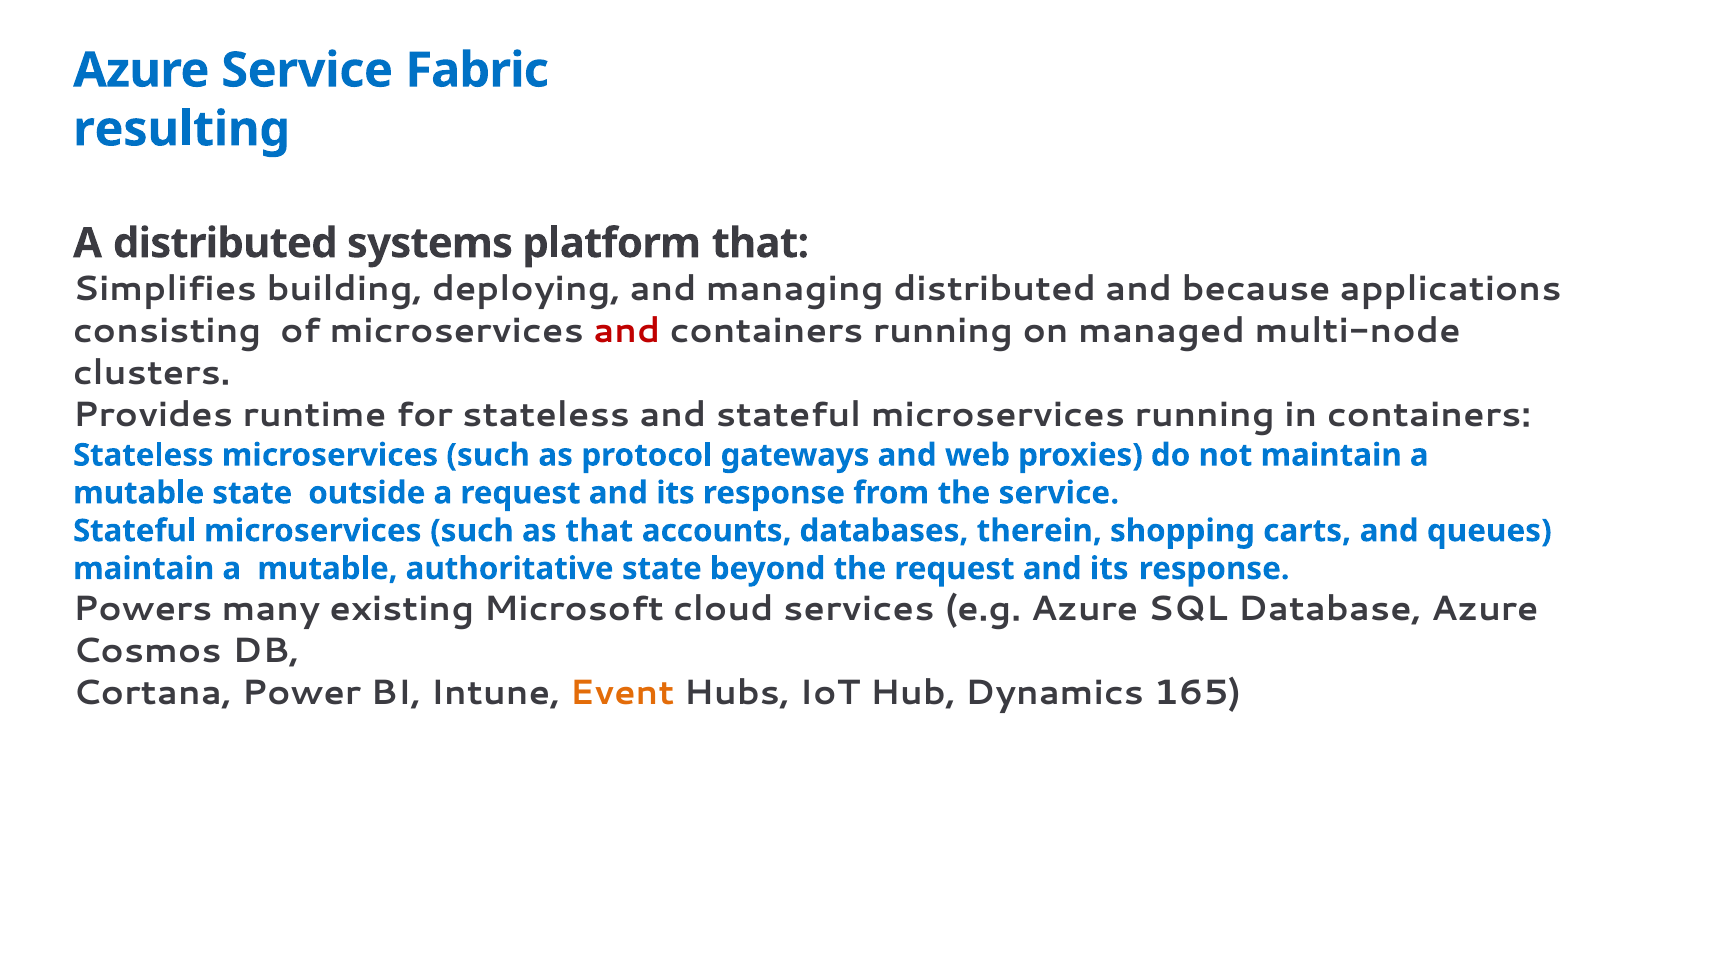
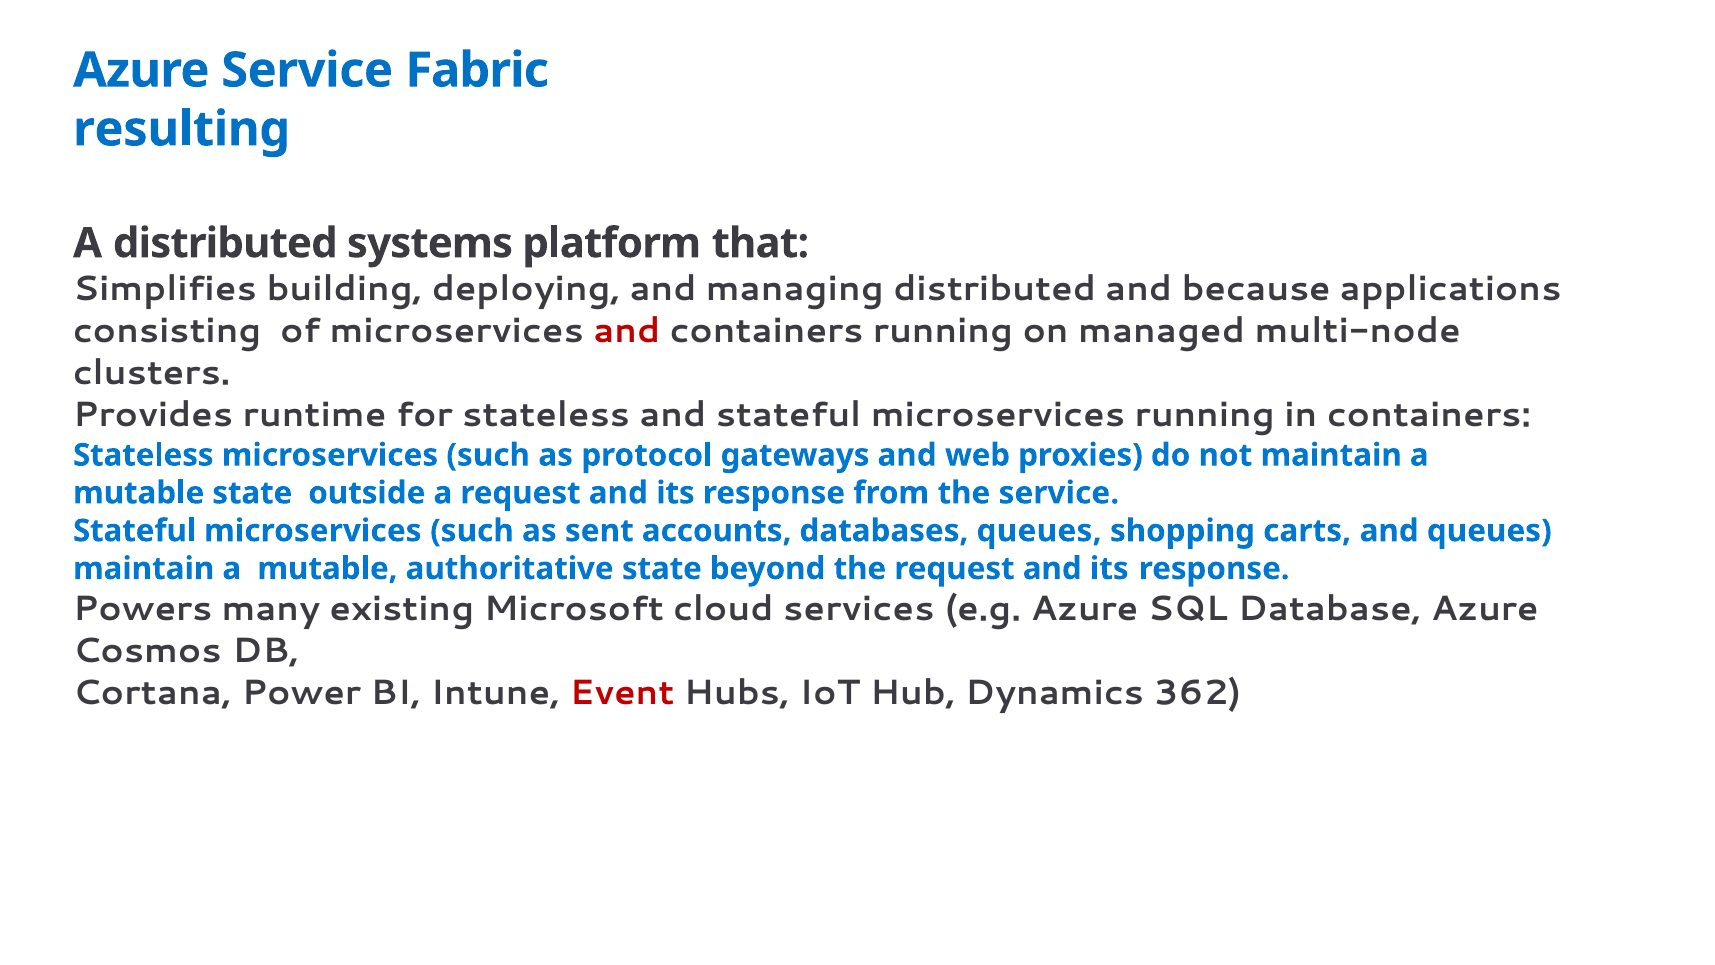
as that: that -> sent (599, 531)
databases therein: therein -> queues (1039, 531)
Event colour: orange -> red (622, 693)
165: 165 -> 362 (1197, 693)
